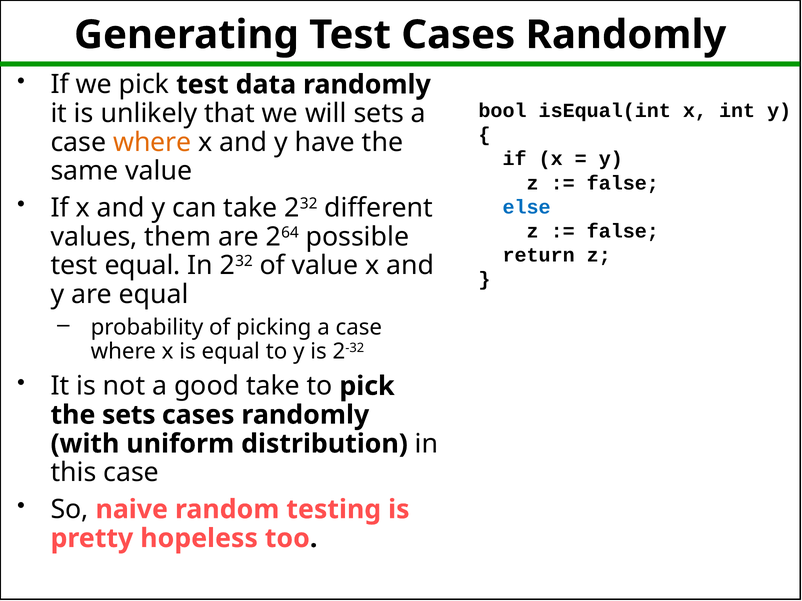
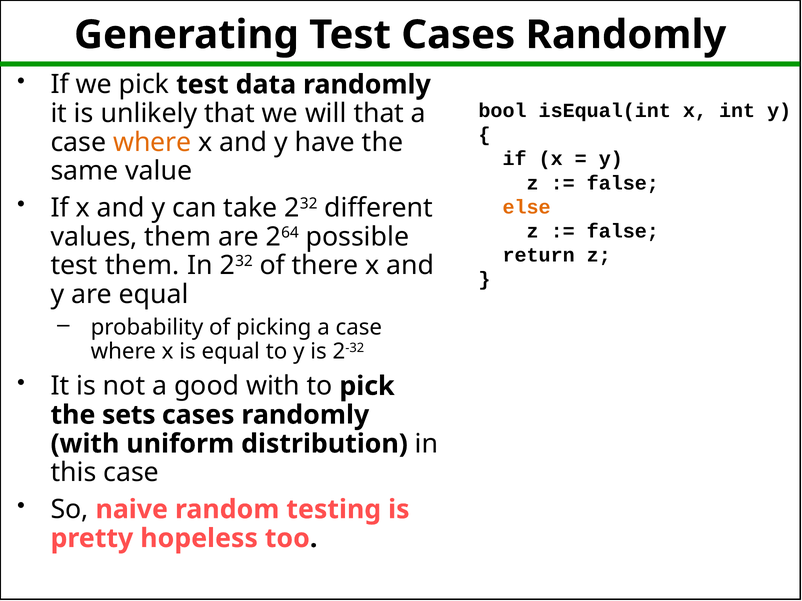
will sets: sets -> that (379, 114)
else colour: blue -> orange (527, 207)
test equal: equal -> them (142, 266)
of value: value -> there (325, 266)
good take: take -> with (273, 386)
